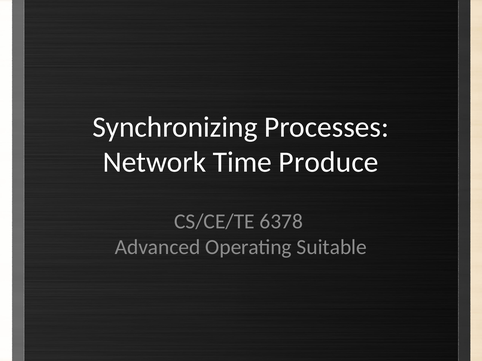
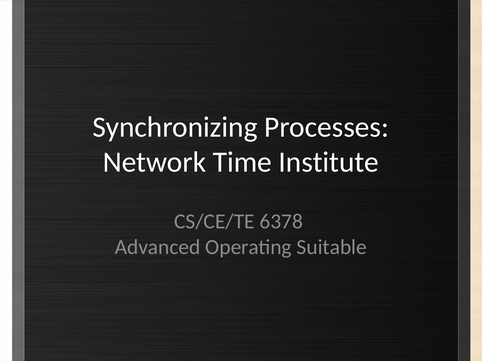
Produce: Produce -> Institute (329, 162)
